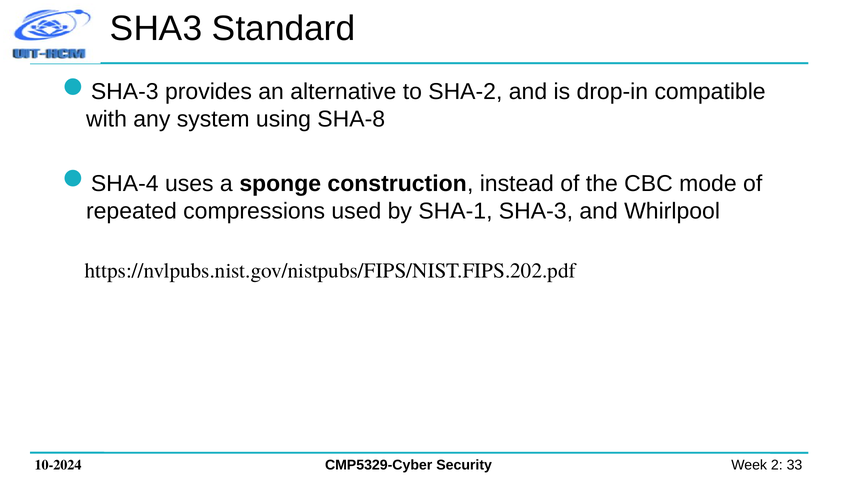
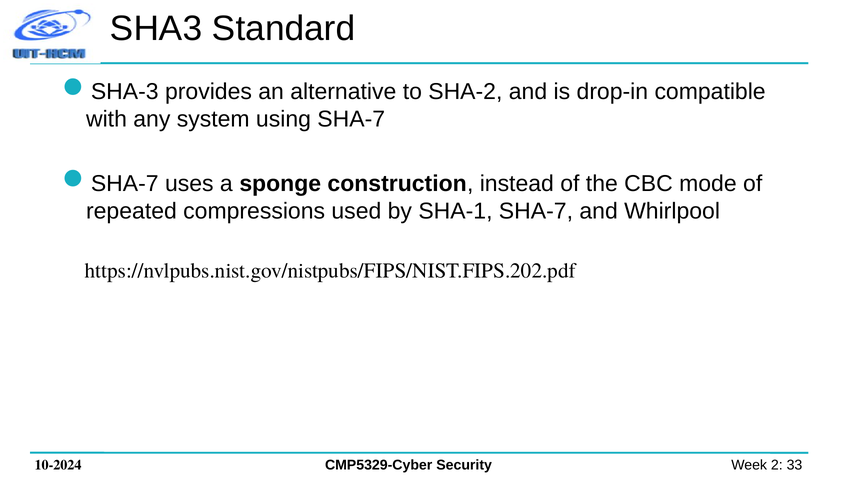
using SHA-8: SHA-8 -> SHA-7 (351, 119)
SHA-4: SHA-4 -> SHA-7 (125, 184)
SHA-1 SHA-3: SHA-3 -> SHA-7 (536, 211)
